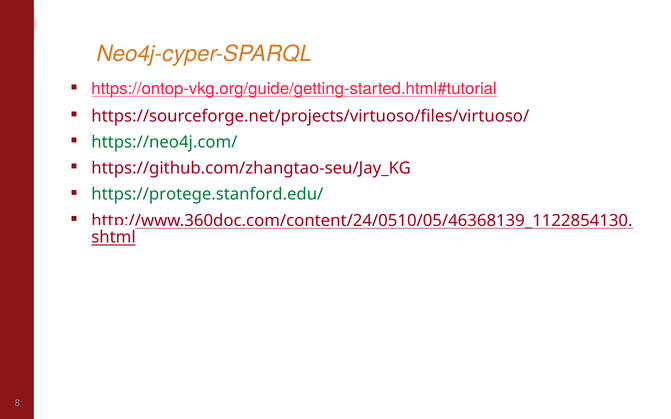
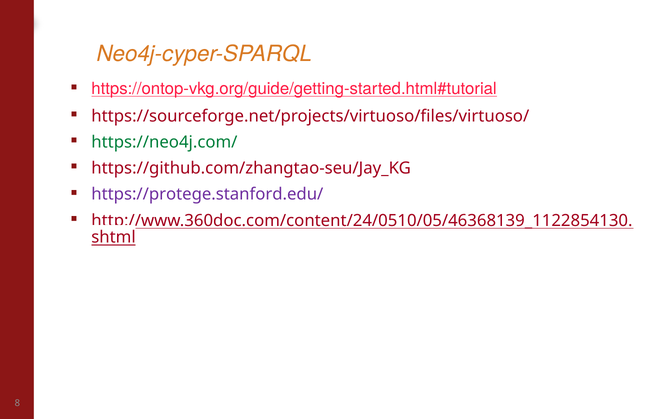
https://protege.stanford.edu/ colour: green -> purple (207, 195)
